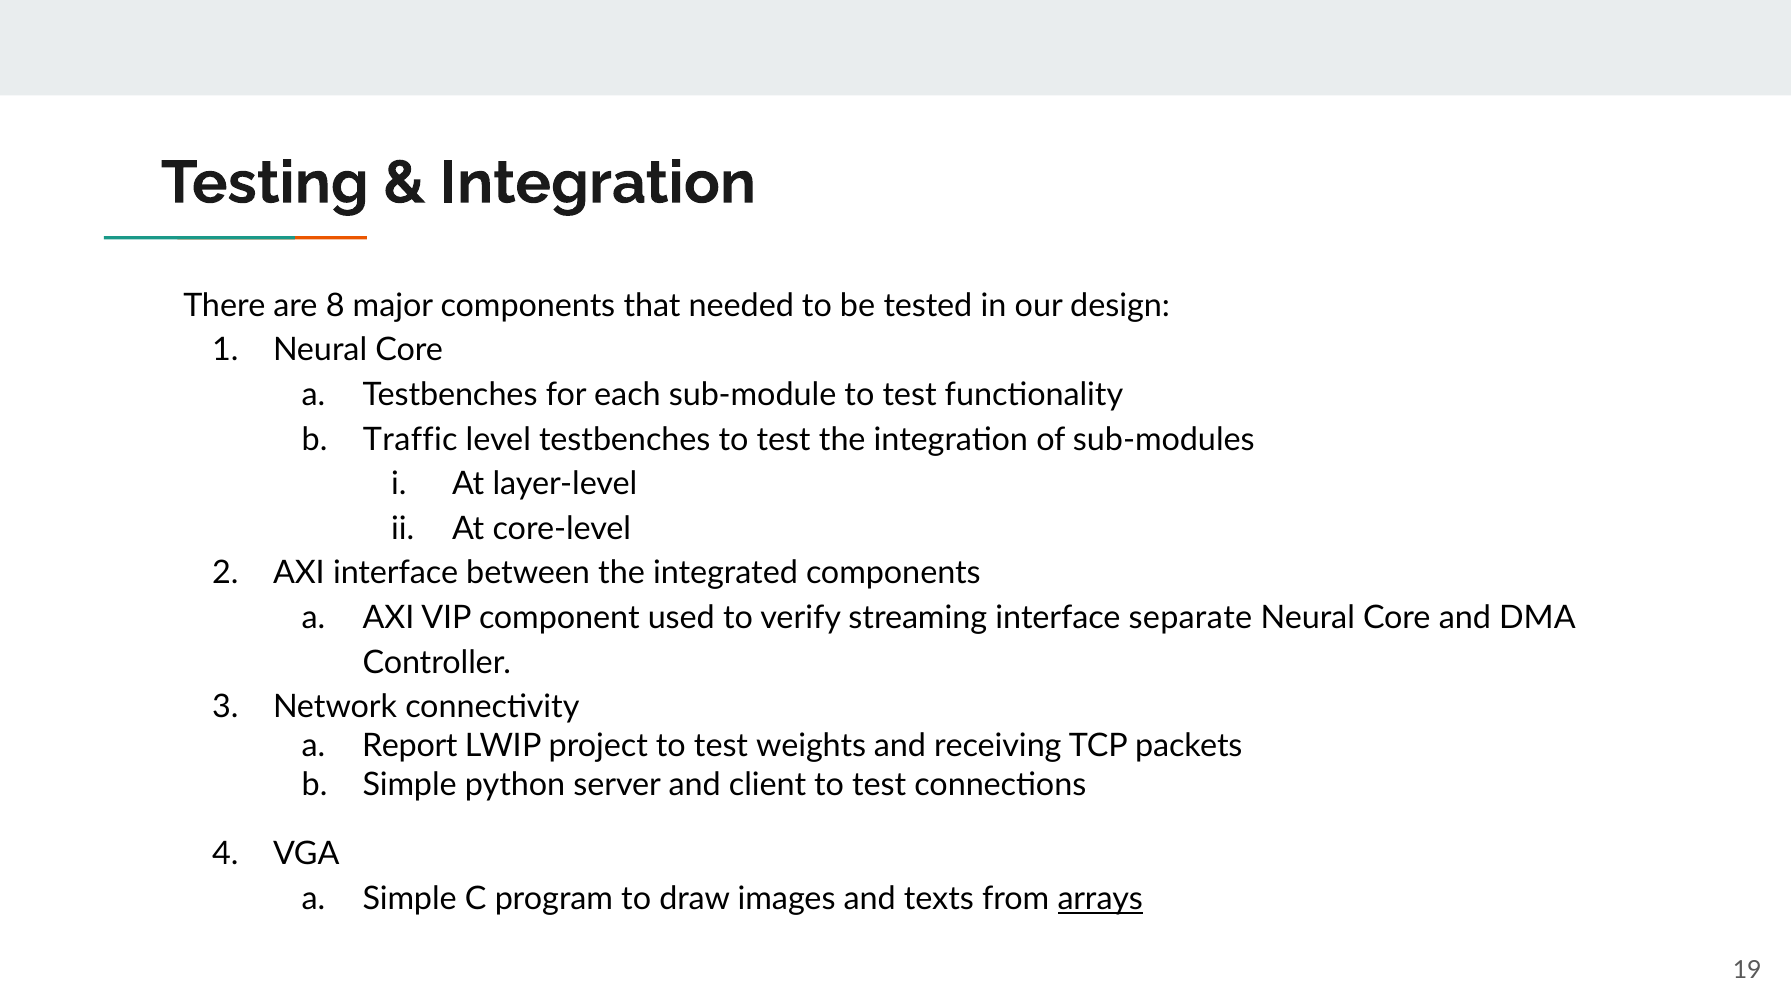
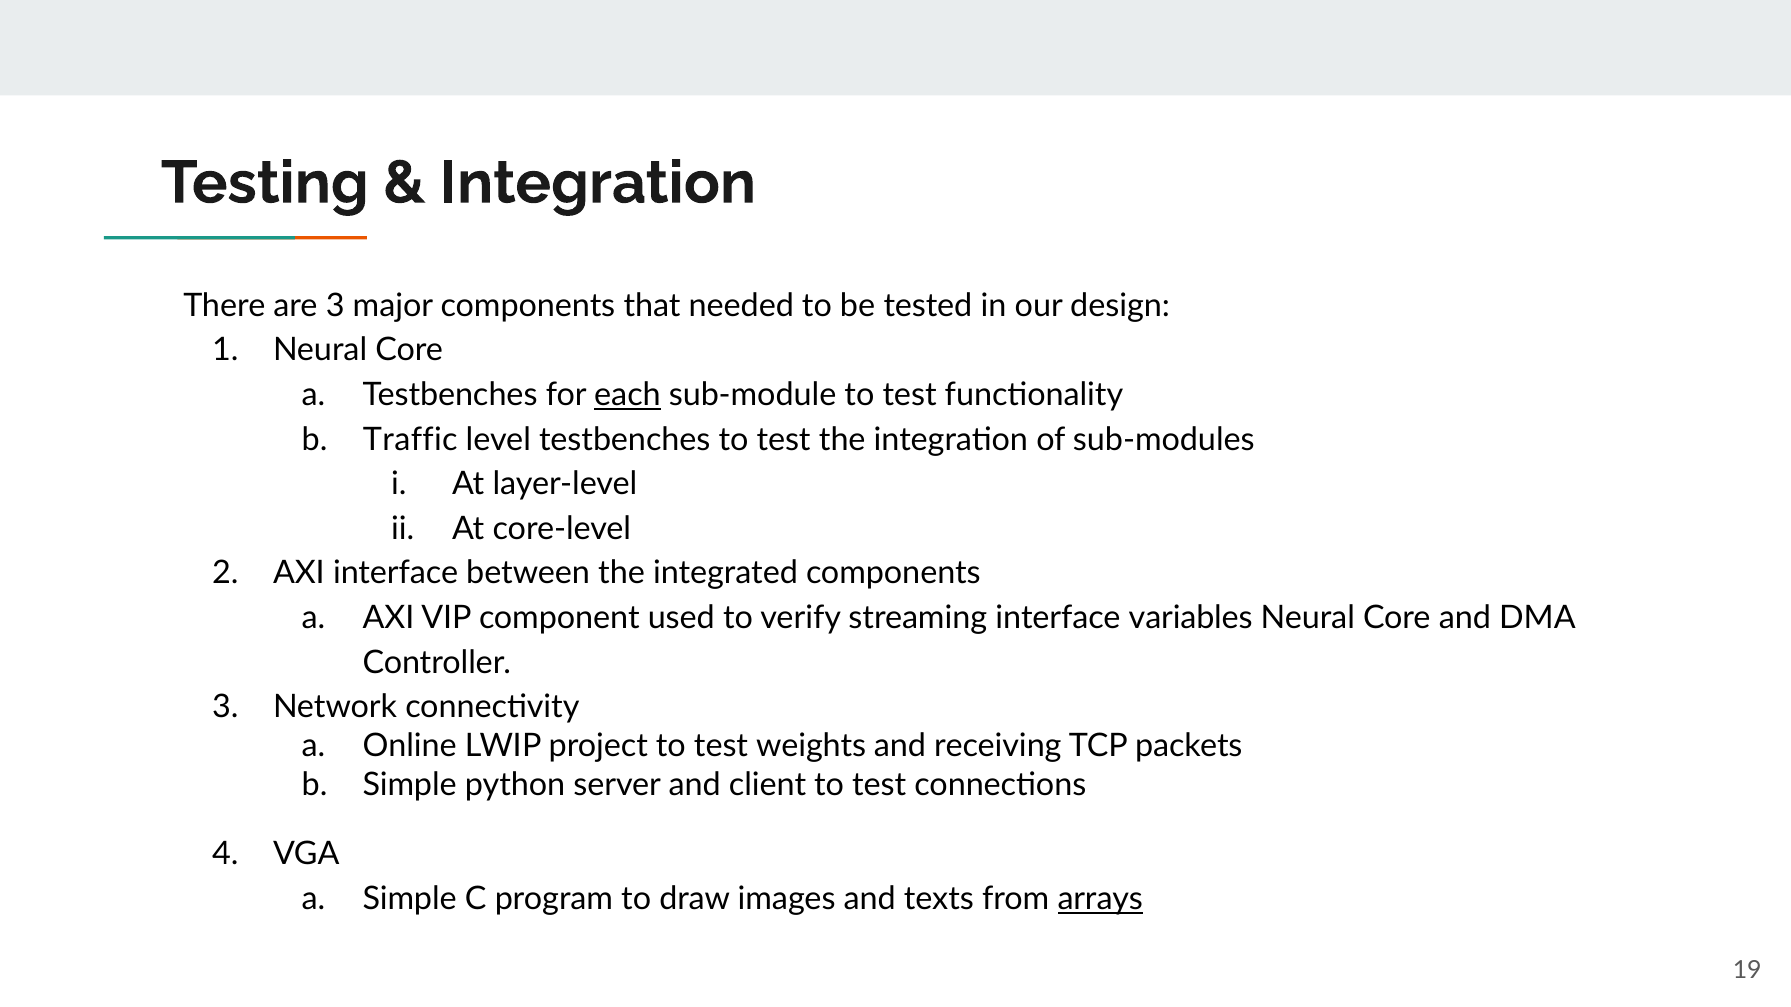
are 8: 8 -> 3 (335, 306)
each underline: none -> present (627, 395)
separate: separate -> variables (1191, 618)
Report: Report -> Online (410, 746)
